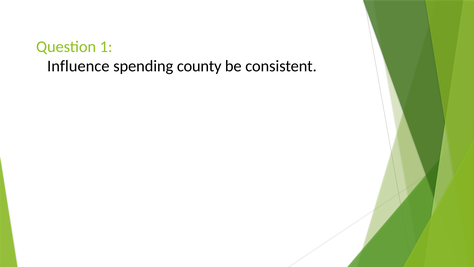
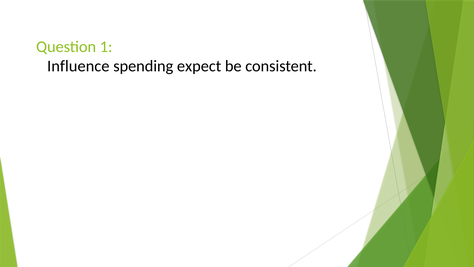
county: county -> expect (199, 66)
